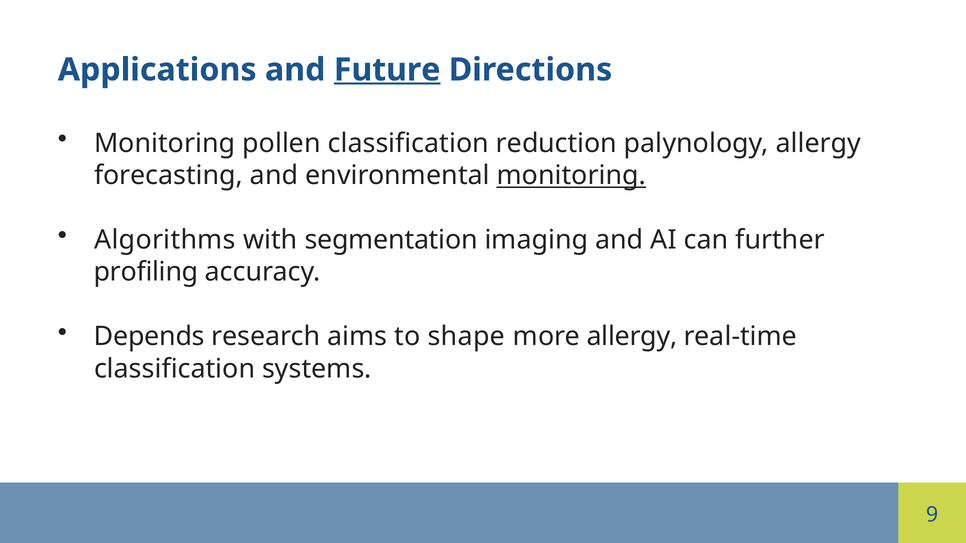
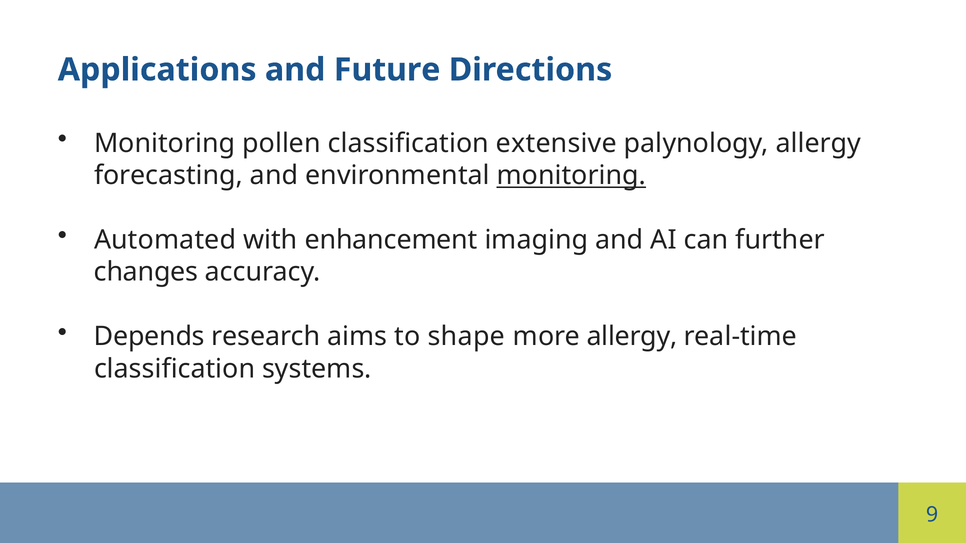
Future underline: present -> none (387, 70)
reduction: reduction -> extensive (556, 143)
Algorithms: Algorithms -> Automated (165, 240)
segmentation: segmentation -> enhancement (391, 240)
profiling: profiling -> changes (146, 272)
